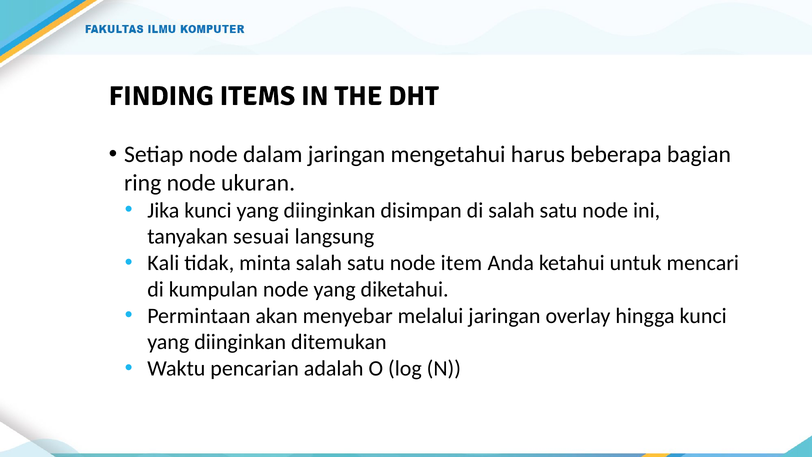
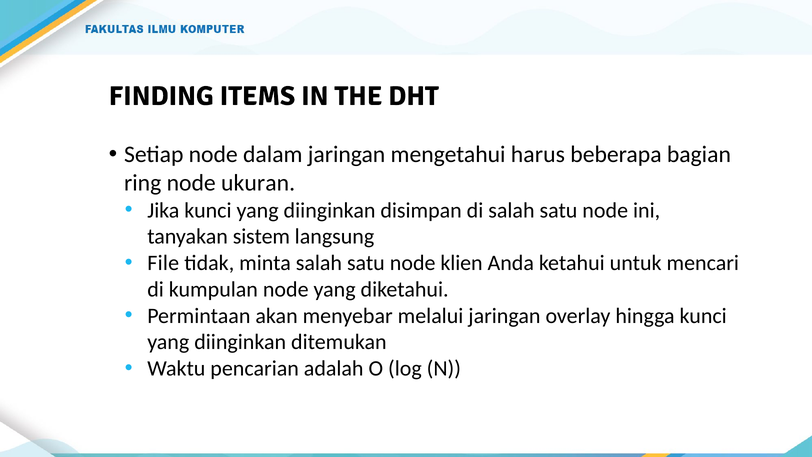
sesuai: sesuai -> sistem (261, 237)
Kali: Kali -> File (163, 263)
item: item -> klien (462, 263)
